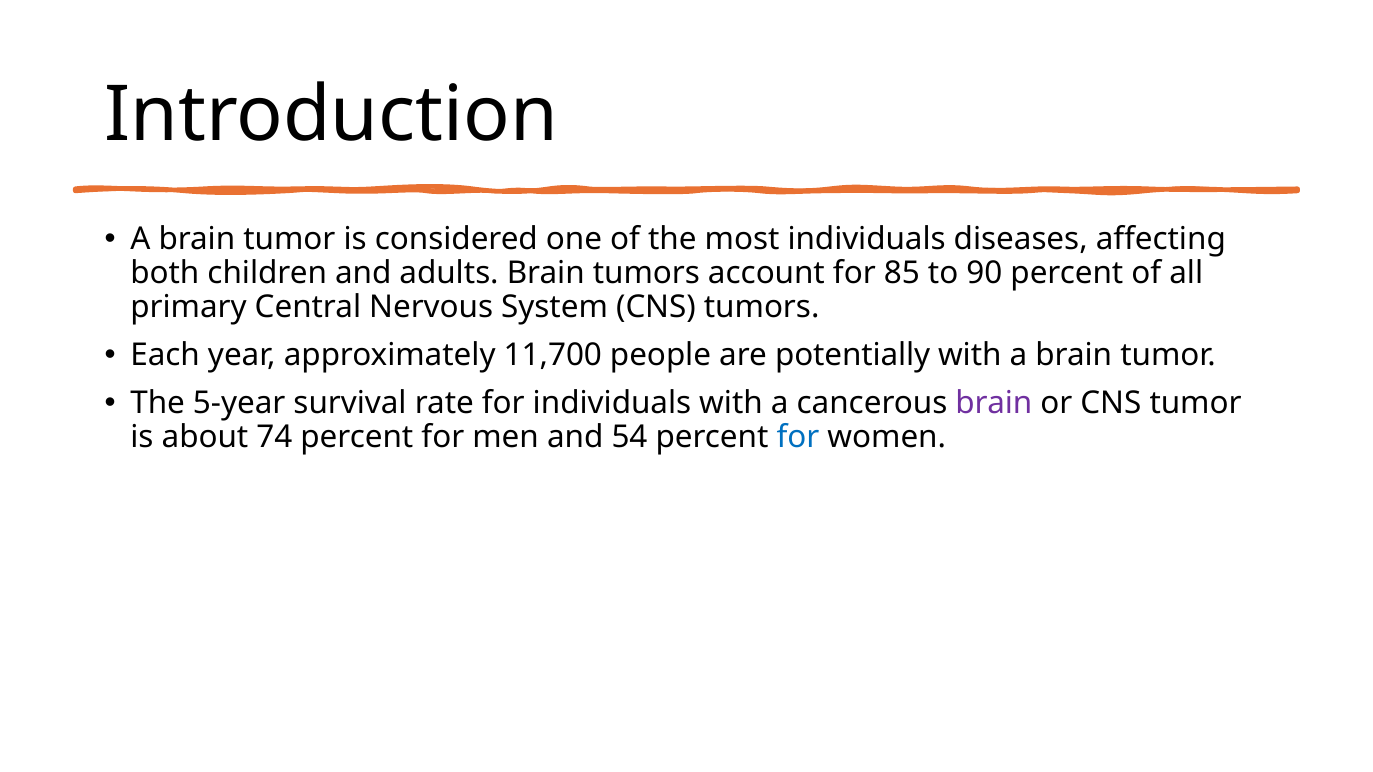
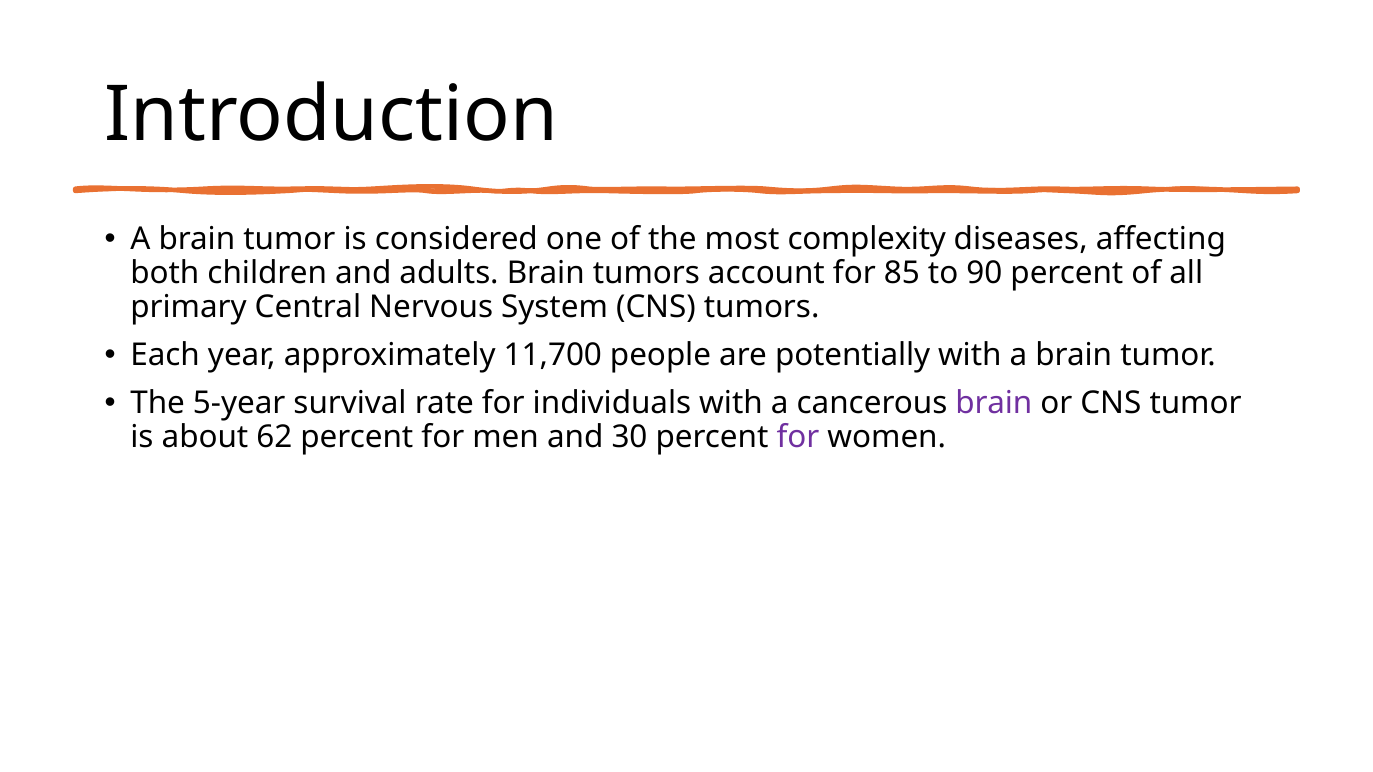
most individuals: individuals -> complexity (867, 239)
74: 74 -> 62 (274, 437)
54: 54 -> 30 (629, 437)
for colour: blue -> purple (798, 437)
